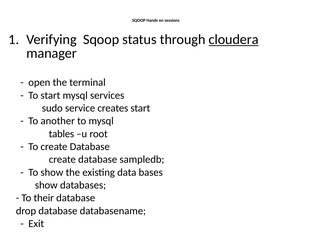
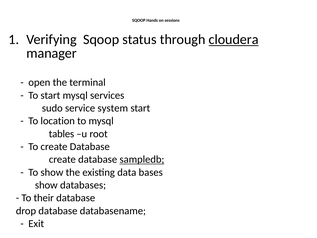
creates: creates -> system (113, 108)
another: another -> location (58, 121)
sampledb underline: none -> present (142, 159)
